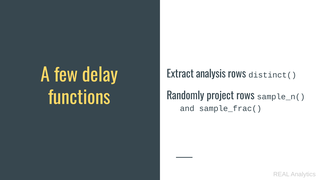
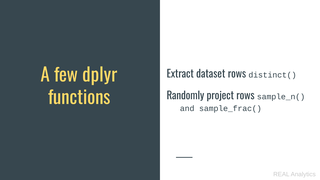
delay: delay -> dplyr (100, 76)
analysis: analysis -> dataset (211, 74)
